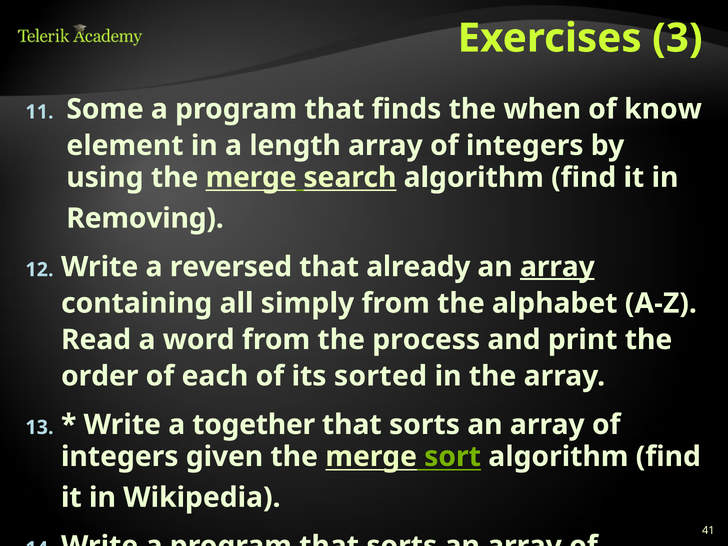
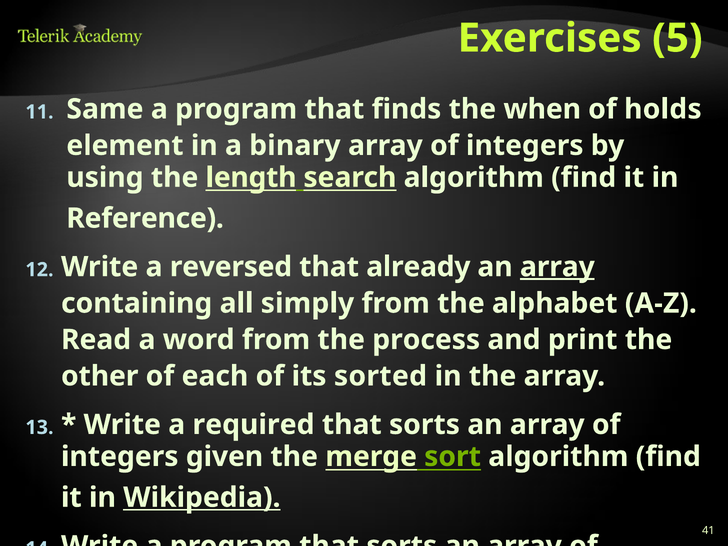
3: 3 -> 5 (677, 38)
Some: Some -> Same (105, 109)
know: know -> holds (663, 109)
length: length -> binary (295, 146)
using the merge: merge -> length (251, 177)
Removing: Removing -> Reference (145, 218)
order: order -> other (100, 376)
together: together -> required (254, 425)
Wikipedia underline: none -> present (202, 497)
